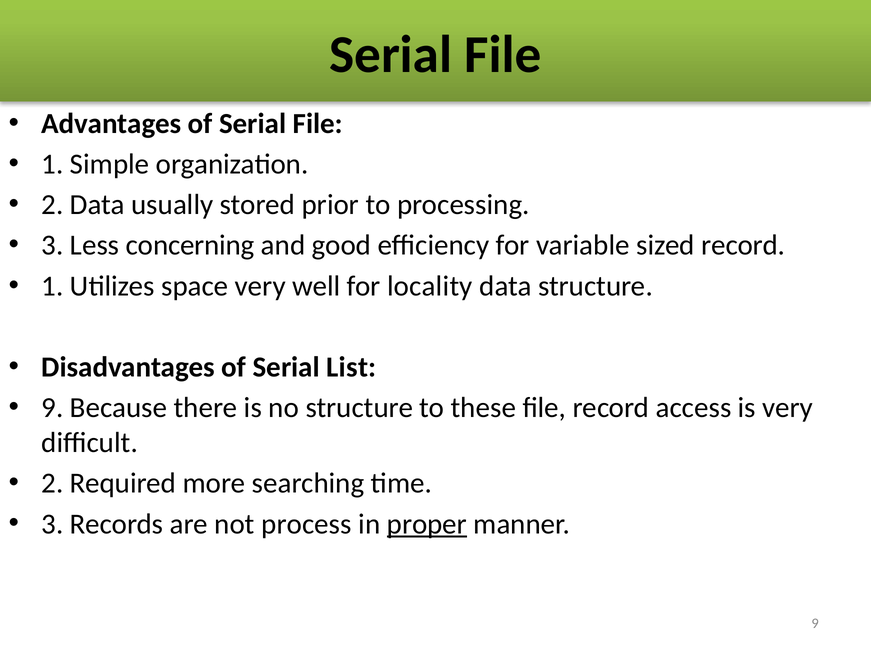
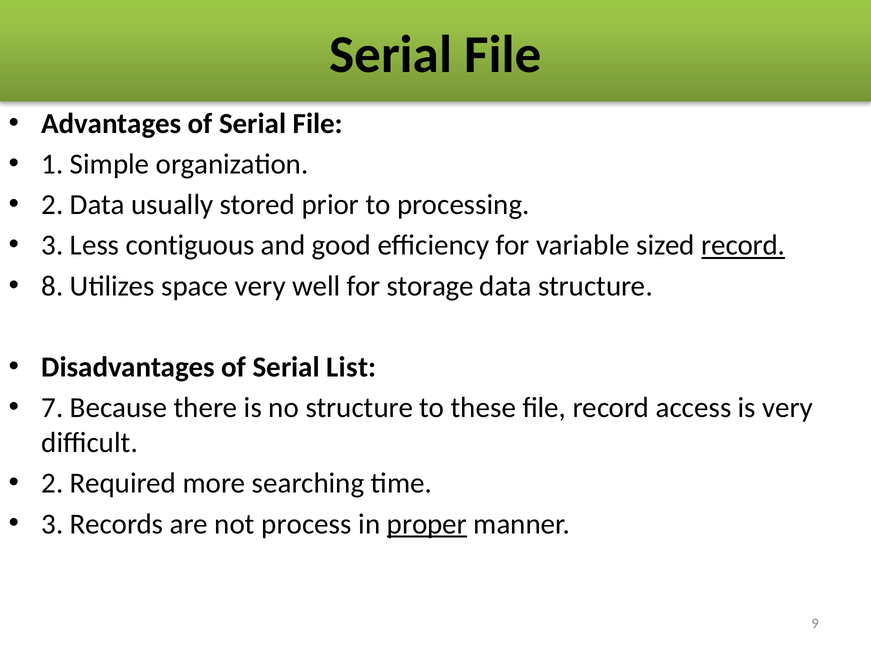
concerning: concerning -> contiguous (190, 246)
record underline: none -> present (743, 246)
1: 1 -> 8 (52, 286)
locality: locality -> storage (430, 286)
9: 9 -> 7 (52, 408)
